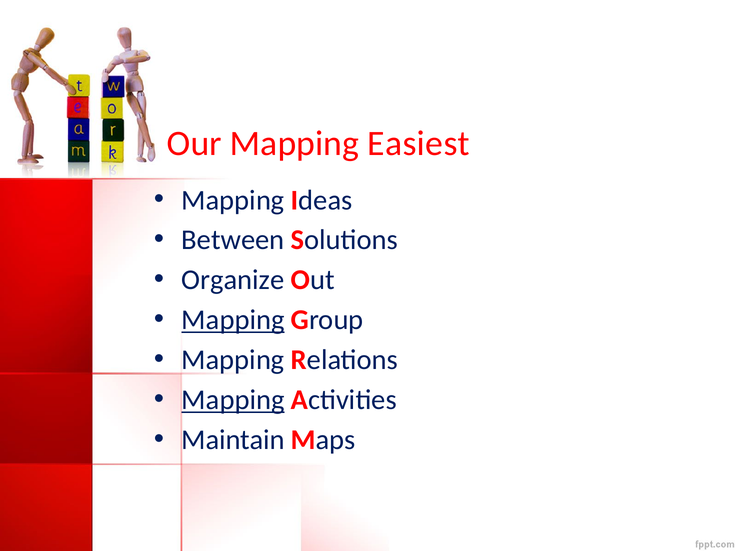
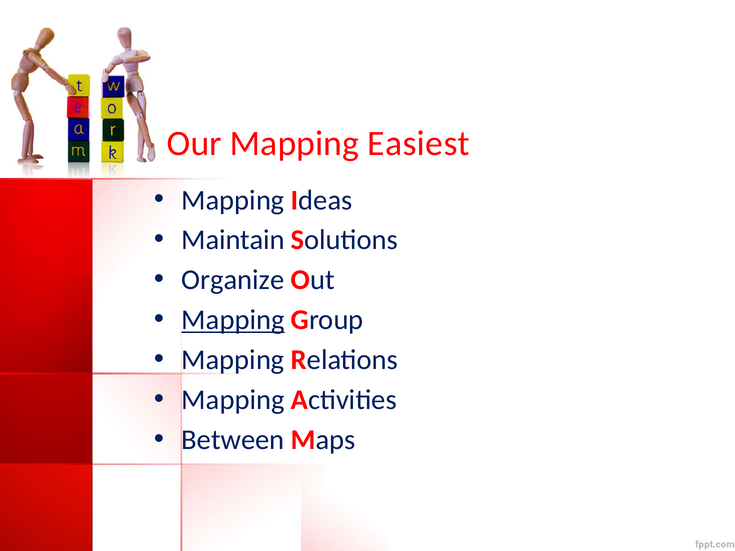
Between: Between -> Maintain (233, 240)
Mapping underline: present -> none (233, 400)
Maintain: Maintain -> Between (233, 440)
